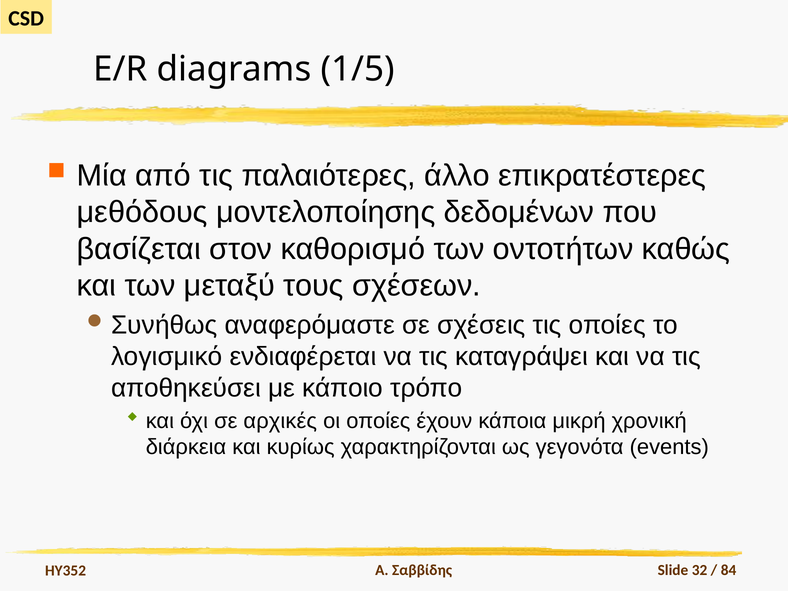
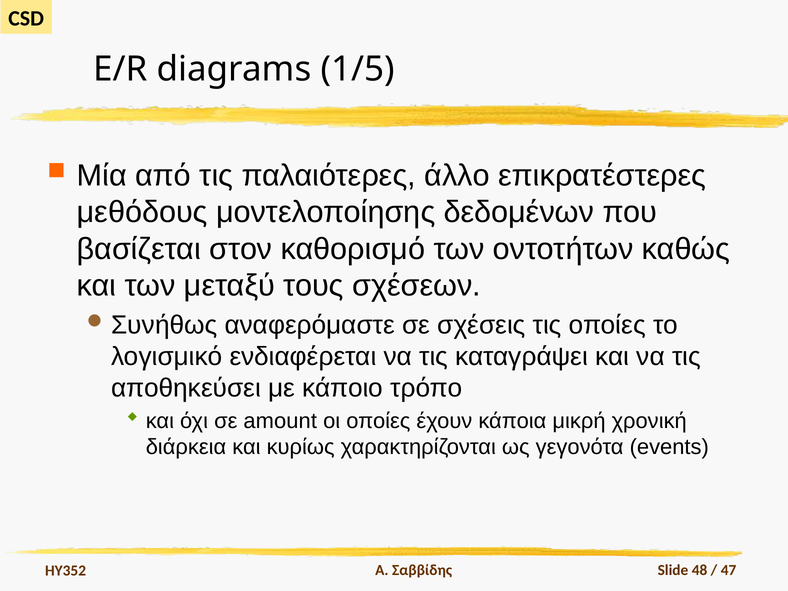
αρχικές: αρχικές -> amount (280, 421)
32: 32 -> 48 (700, 570)
84: 84 -> 47 (729, 570)
